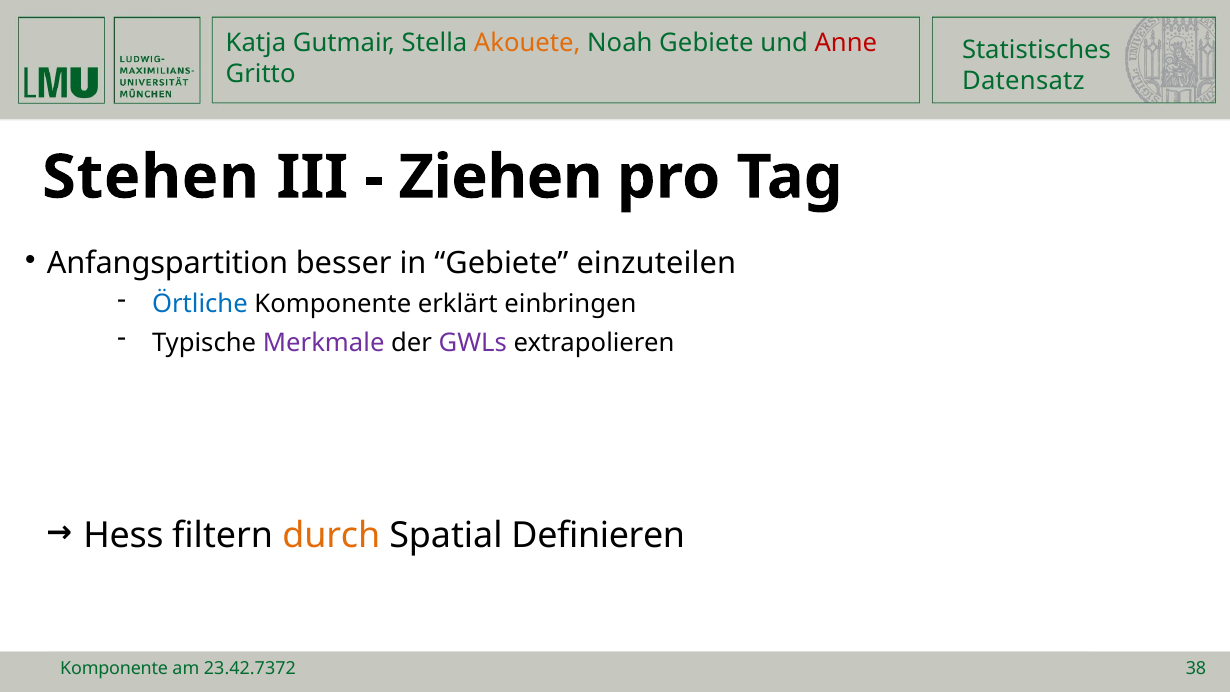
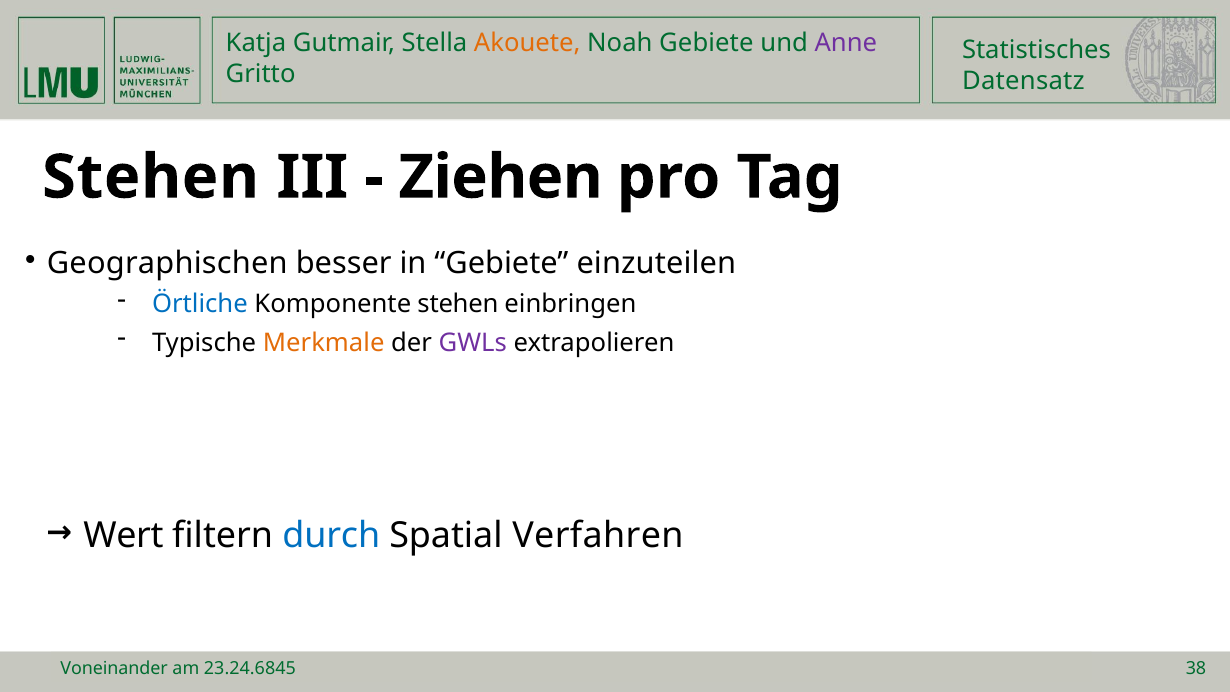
Anne colour: red -> purple (846, 43)
Anfangspartition: Anfangspartition -> Geographischen (167, 263)
Komponente erklärt: erklärt -> stehen (458, 304)
Merkmale colour: purple -> orange (324, 343)
Hess: Hess -> Wert (123, 536)
durch colour: orange -> blue (331, 536)
Definieren: Definieren -> Verfahren (598, 536)
Komponente: Komponente -> Voneinander (114, 668)
23.42.7372: 23.42.7372 -> 23.24.6845 (250, 668)
